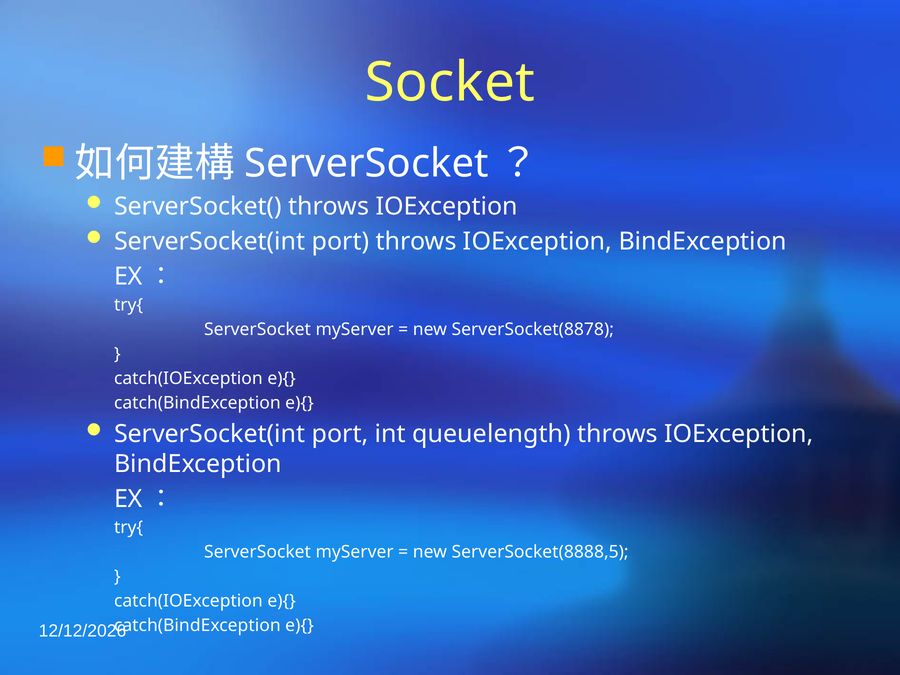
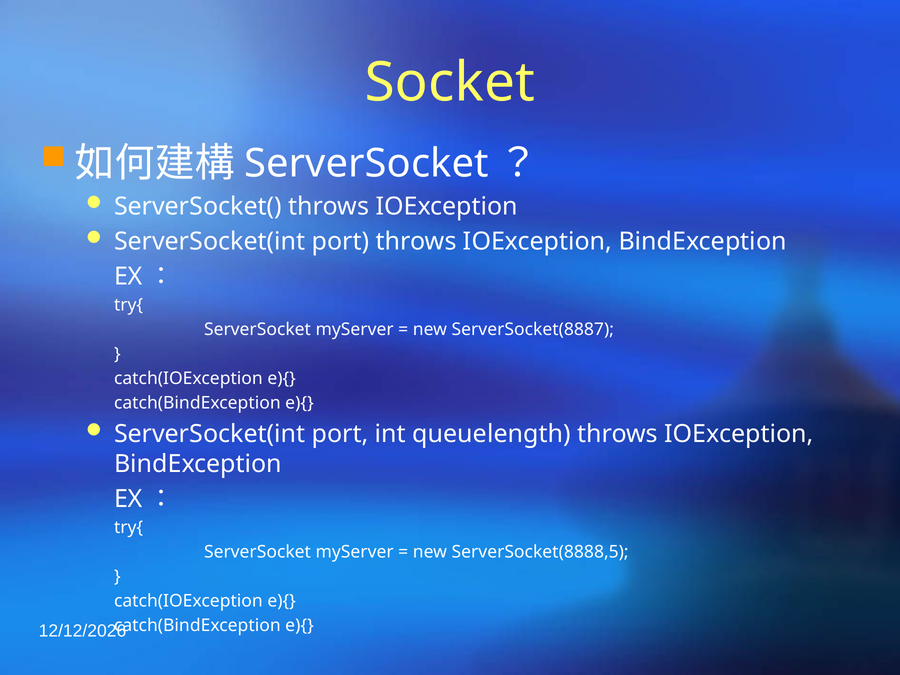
ServerSocket(8878: ServerSocket(8878 -> ServerSocket(8887 (533, 329)
